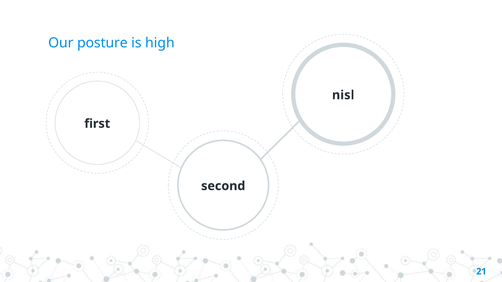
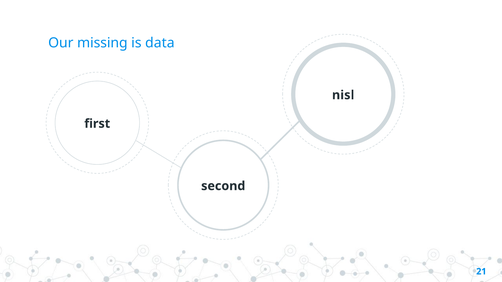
posture: posture -> missing (102, 43)
high: high -> data (160, 43)
